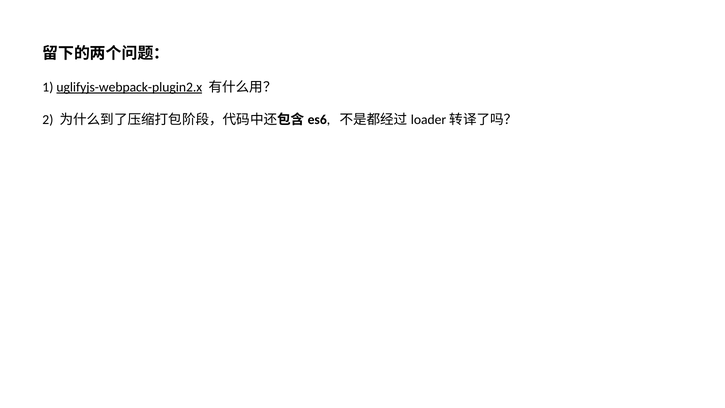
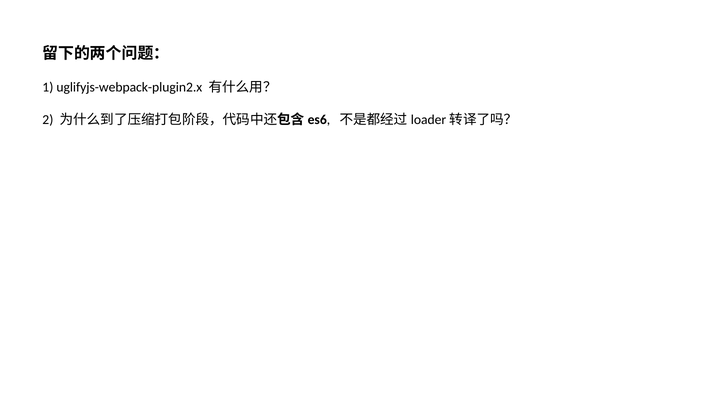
uglifyjs-webpack-plugin2.x underline: present -> none (129, 87)
